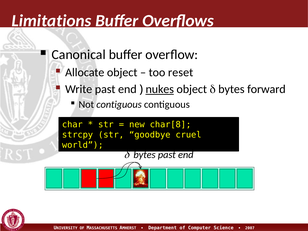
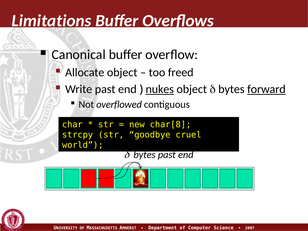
reset: reset -> freed (181, 72)
forward underline: none -> present (266, 89)
Not contiguous: contiguous -> overflowed (119, 104)
